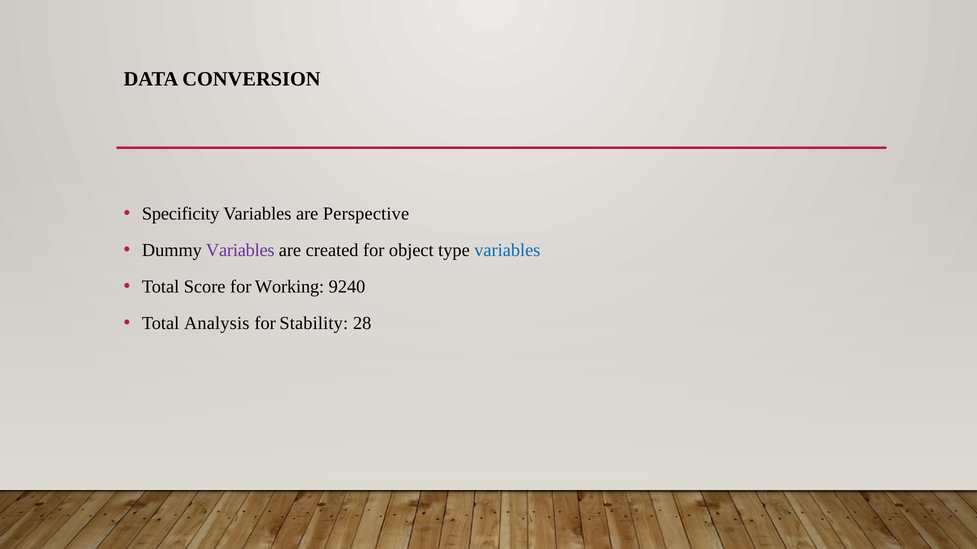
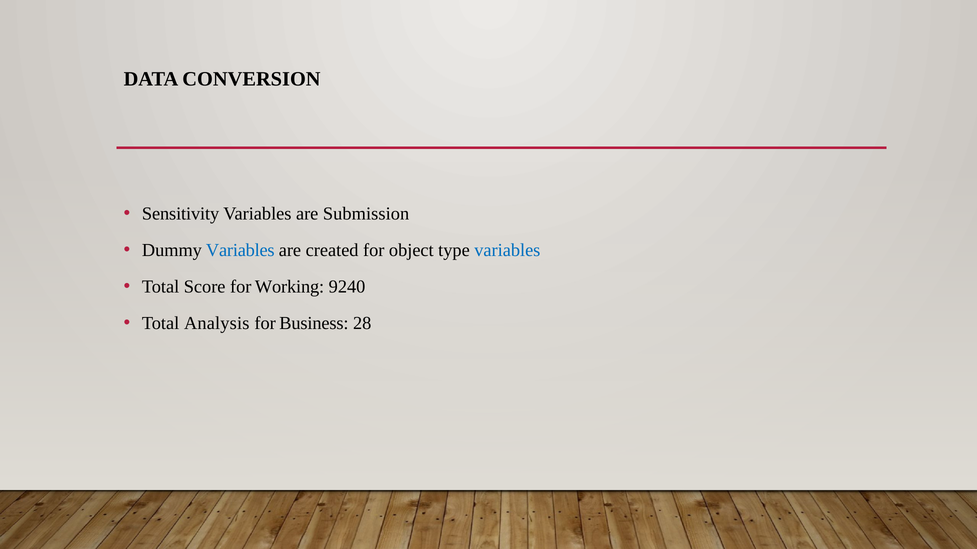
Specificity: Specificity -> Sensitivity (181, 214)
Perspective: Perspective -> Submission (366, 214)
Variables colour: purple -> blue (240, 251)
Stability: Stability -> Business (314, 324)
